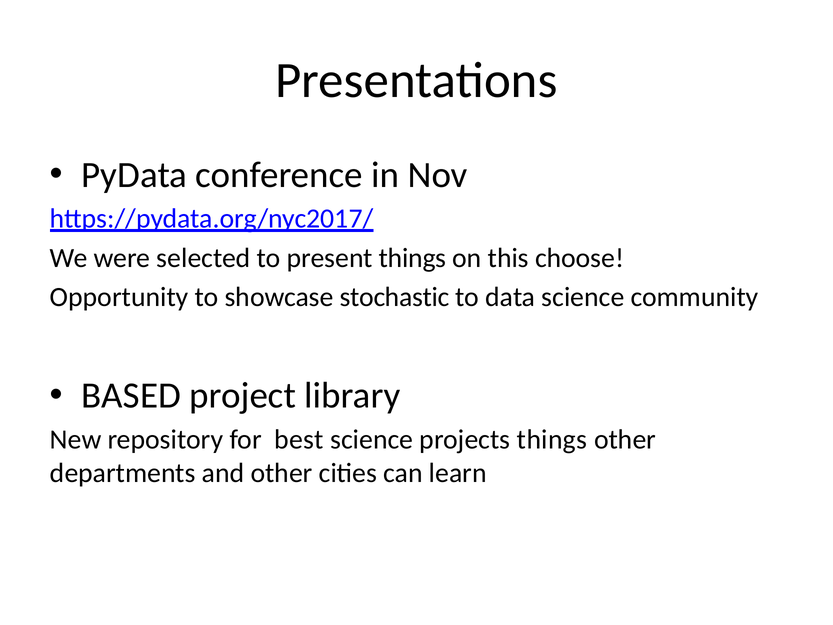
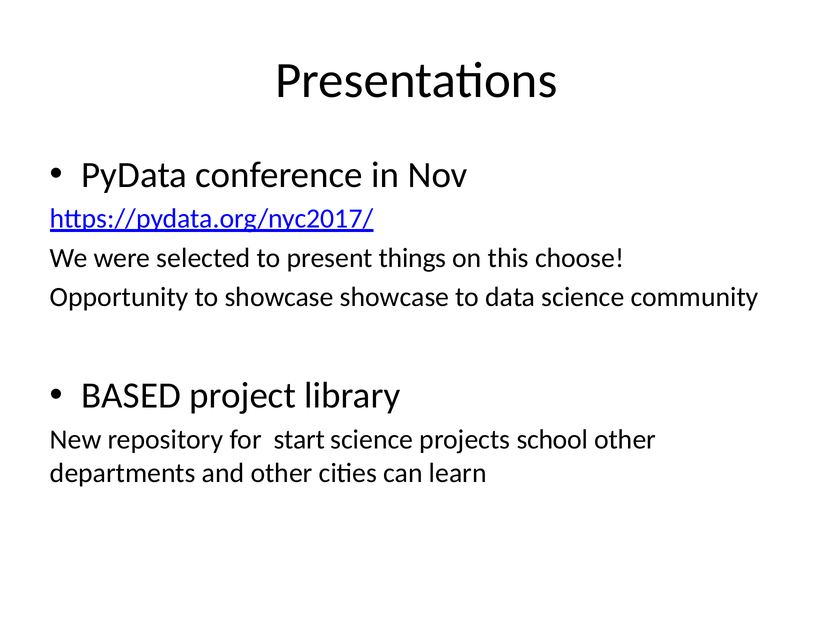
showcase stochastic: stochastic -> showcase (395, 297)
best: best -> start (299, 439)
projects things: things -> school (552, 439)
